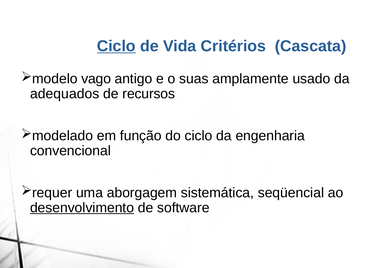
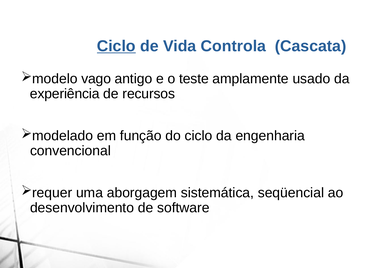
Critérios: Critérios -> Controla (233, 46)
suas: suas -> teste (194, 79)
adequados: adequados -> experiência (65, 94)
desenvolvimento underline: present -> none (82, 208)
